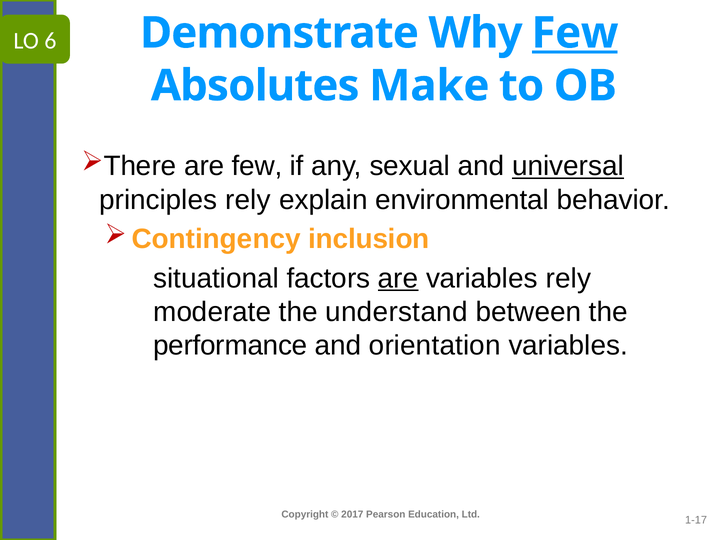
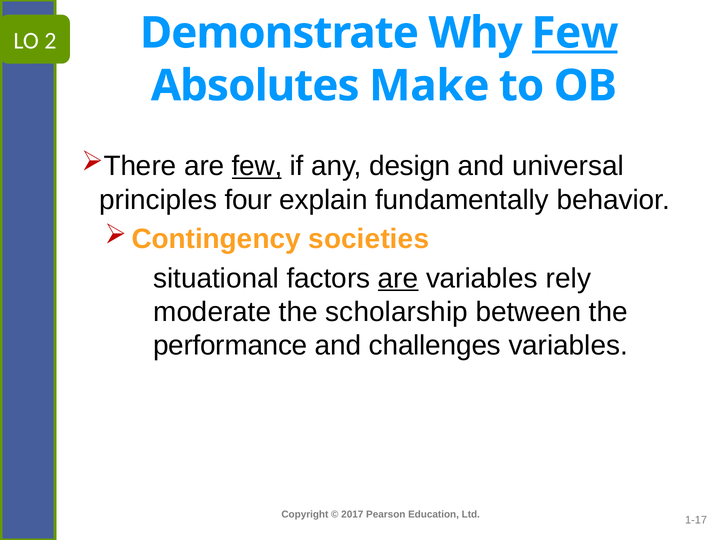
6: 6 -> 2 (50, 41)
few underline: none -> present (257, 166)
sexual: sexual -> design (410, 166)
universal underline: present -> none (568, 166)
principles rely: rely -> four (248, 200)
environmental: environmental -> fundamentally (462, 200)
inclusion: inclusion -> societies (369, 239)
understand: understand -> scholarship (397, 312)
orientation: orientation -> challenges (435, 345)
